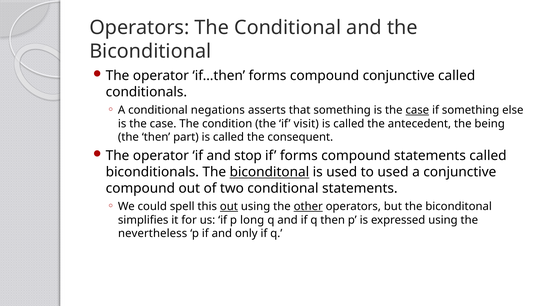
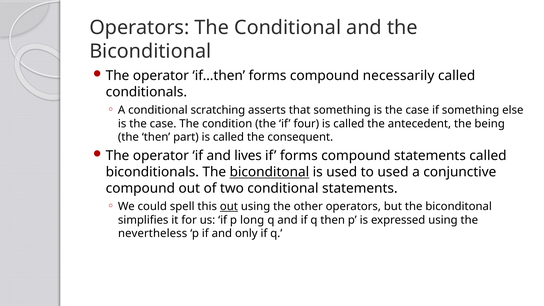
compound conjunctive: conjunctive -> necessarily (399, 76)
negations: negations -> scratching (218, 110)
case underline: present -> none (417, 110)
visit: visit -> four (306, 124)
stop: stop -> lives (248, 156)
other underline: present -> none (308, 206)
